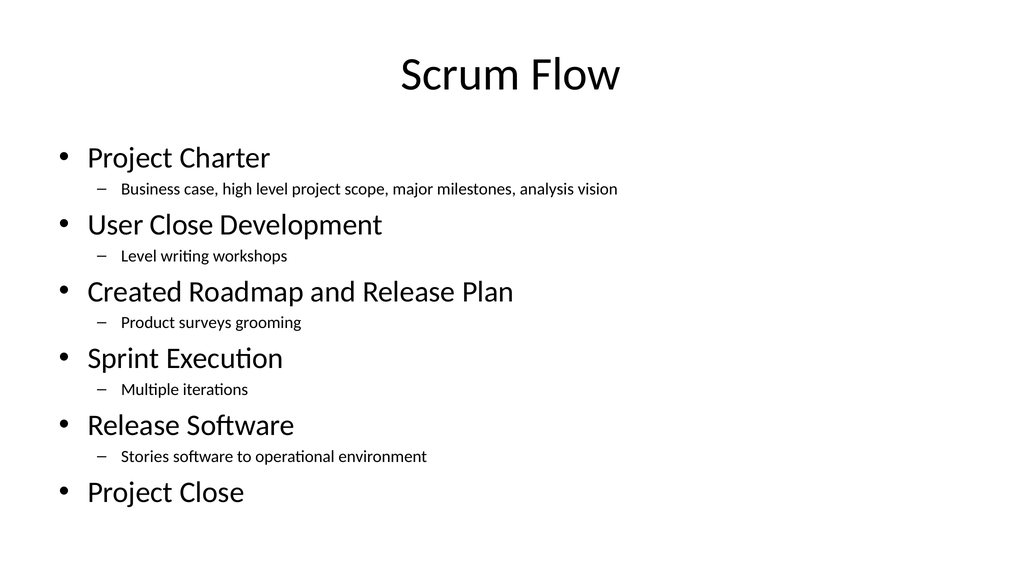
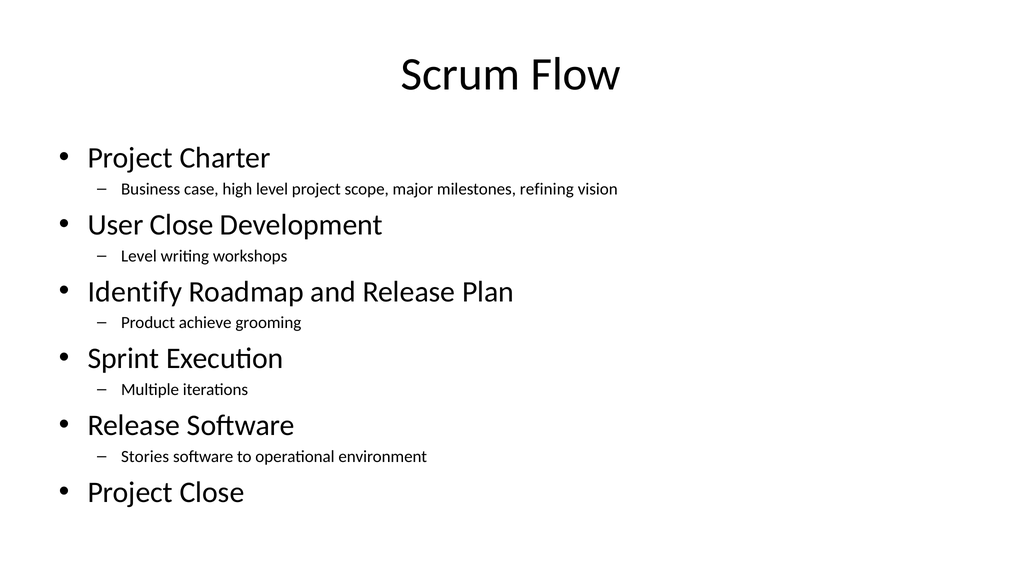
analysis: analysis -> refining (547, 189)
Created: Created -> Identify (135, 292)
surveys: surveys -> achieve (205, 323)
